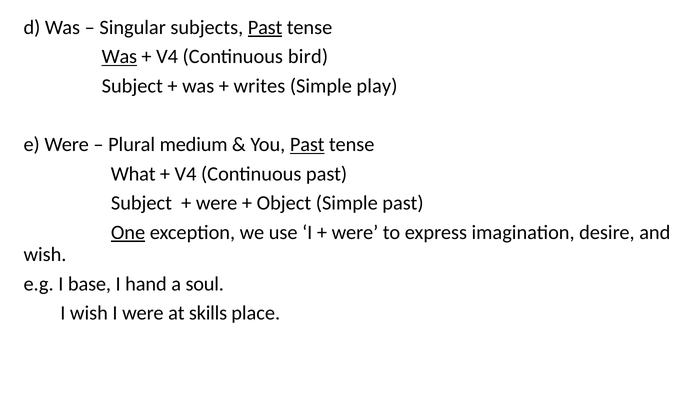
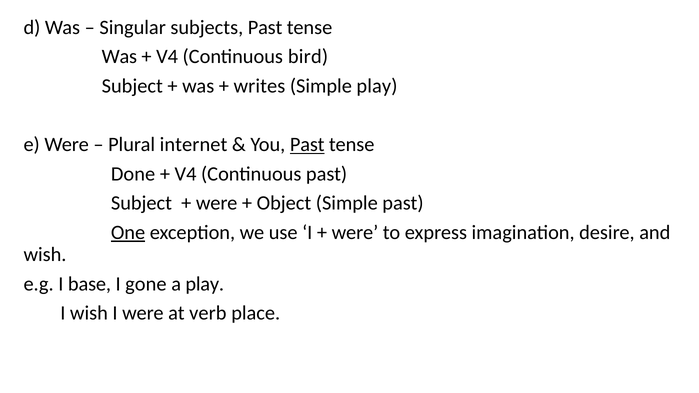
Past underline: present -> none (265, 27)
Was underline: present -> none (119, 57)
medium: medium -> internet (193, 145)
What: What -> Done (133, 174)
hand: hand -> gone (146, 284)
a soul: soul -> play (205, 284)
skills: skills -> verb (208, 313)
